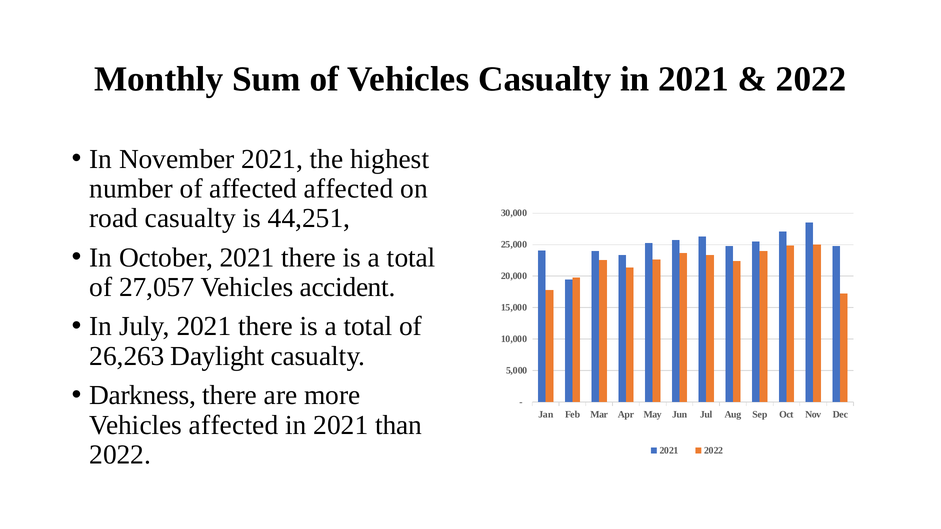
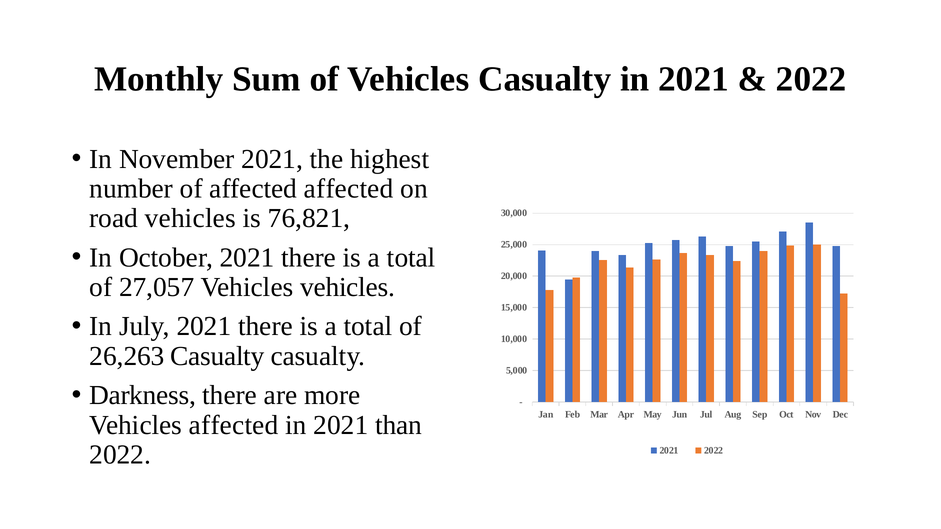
road casualty: casualty -> vehicles (190, 218)
44,251: 44,251 -> 76,821 (309, 218)
Vehicles accident: accident -> vehicles (348, 287)
26,263 Daylight: Daylight -> Casualty (217, 356)
